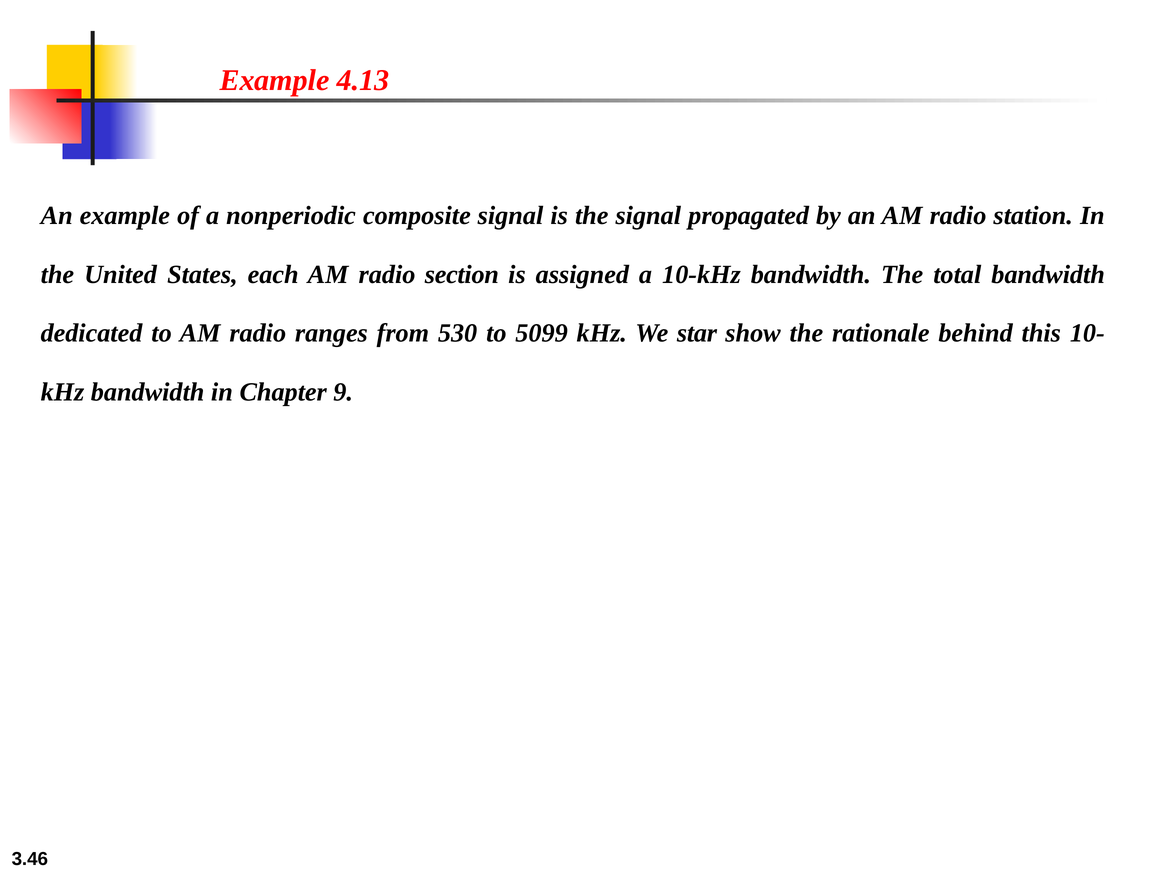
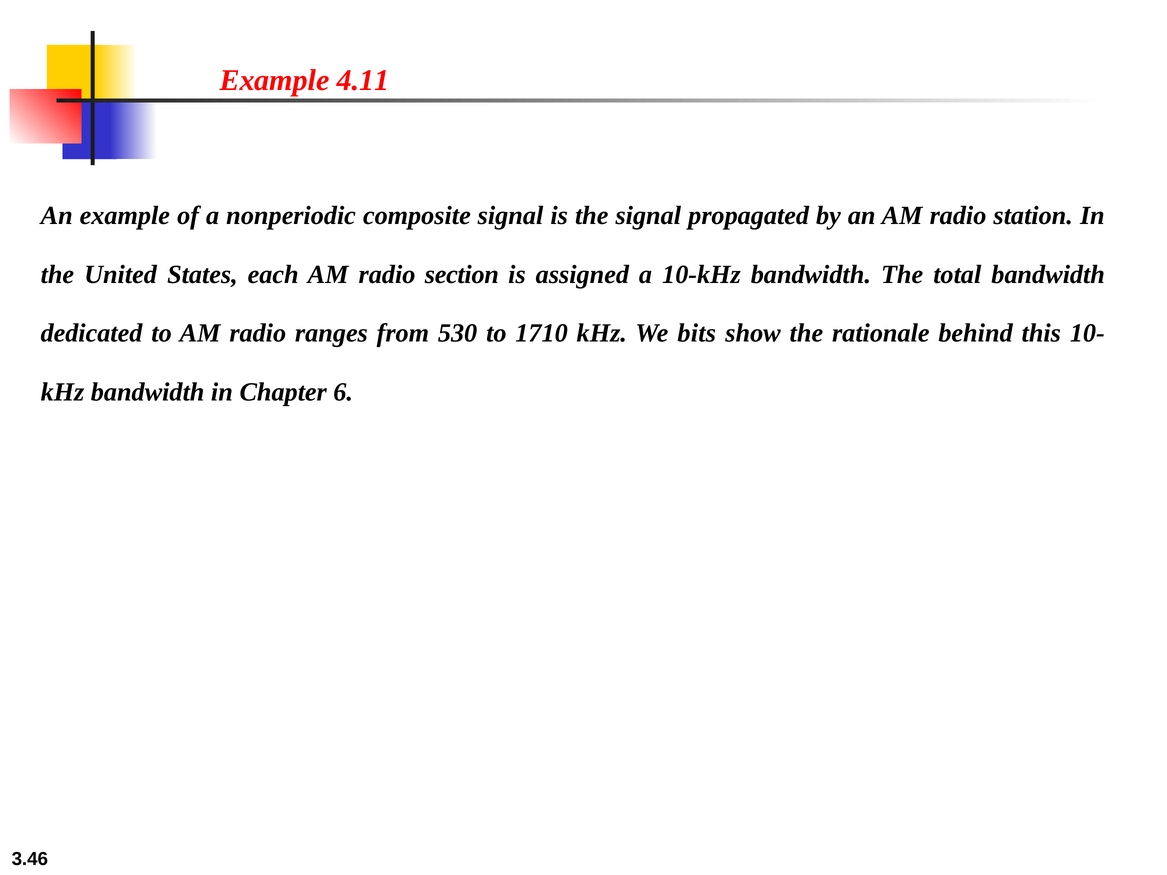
4.13: 4.13 -> 4.11 (363, 80)
5099: 5099 -> 1710 (542, 333)
star: star -> bits (697, 333)
9: 9 -> 6 (343, 392)
